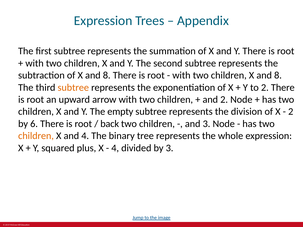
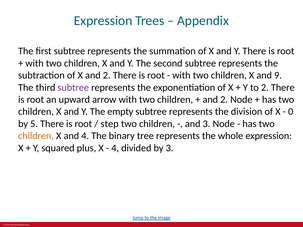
of X and 8: 8 -> 2 (107, 75)
children X and 8: 8 -> 9 (278, 75)
subtree colour: orange -> purple (73, 88)
2: 2 -> 0 (291, 112)
6: 6 -> 5 (34, 124)
back: back -> step (110, 124)
